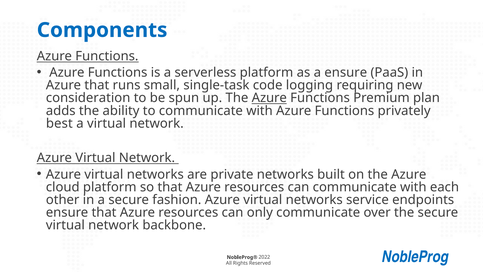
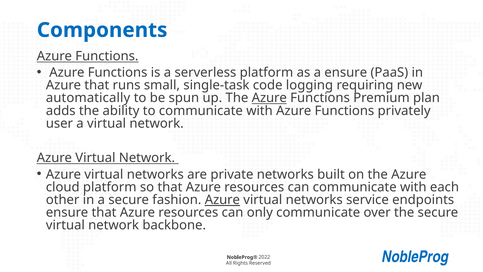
consideration: consideration -> automatically (88, 98)
best: best -> user (59, 123)
Azure underline: none -> present (222, 200)
